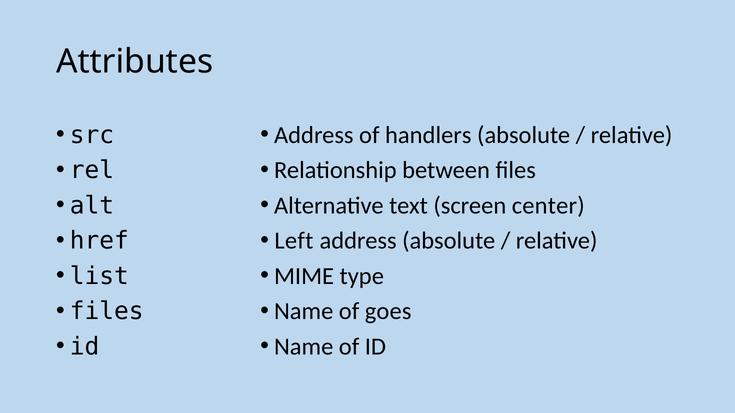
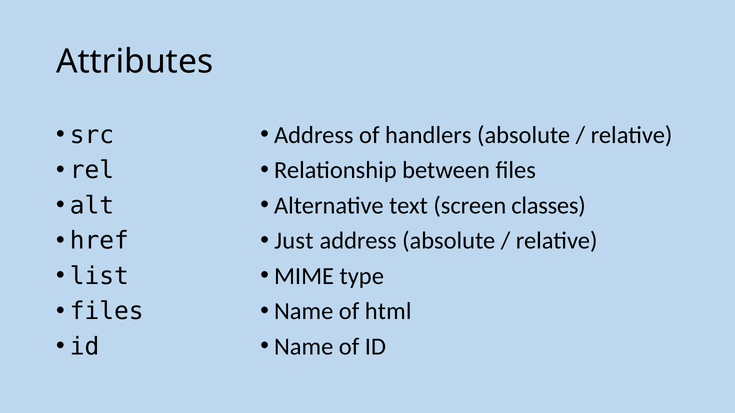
center: center -> classes (549, 206)
Left: Left -> Just (294, 241)
goes: goes -> html (388, 312)
